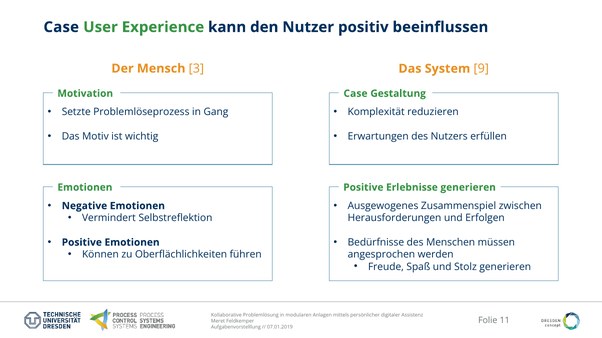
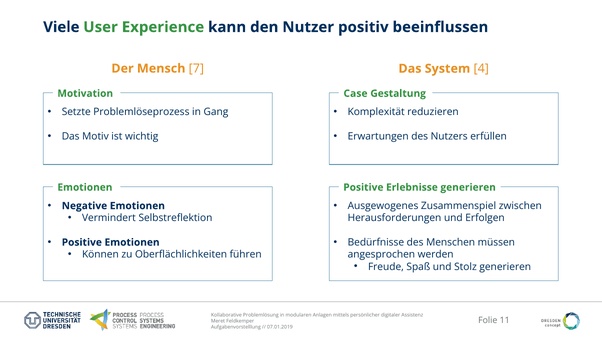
Case: Case -> Viele (61, 27)
3: 3 -> 7 (196, 69)
9: 9 -> 4 (481, 69)
